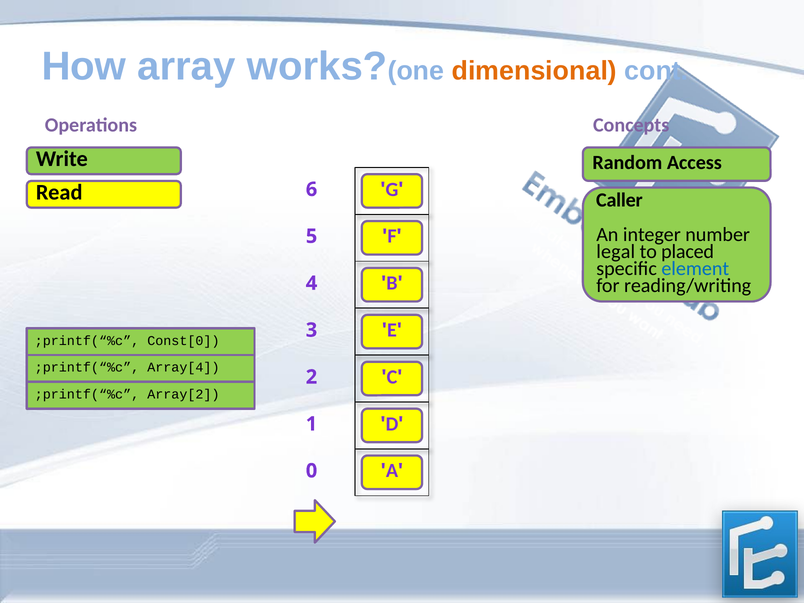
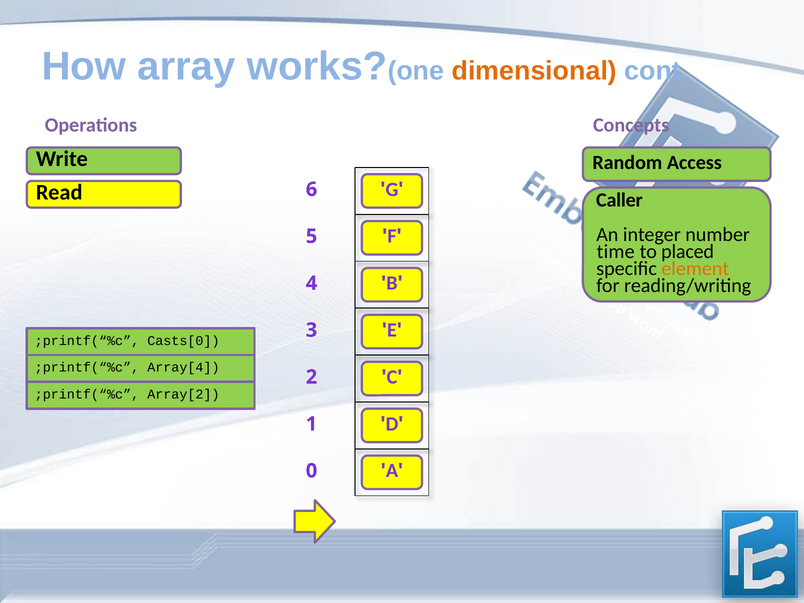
legal: legal -> time (616, 252)
element colour: blue -> orange (695, 269)
Const[0: Const[0 -> Casts[0 (183, 341)
